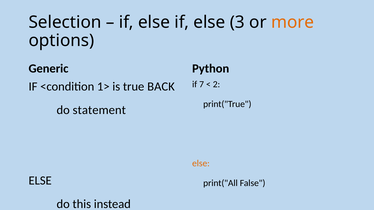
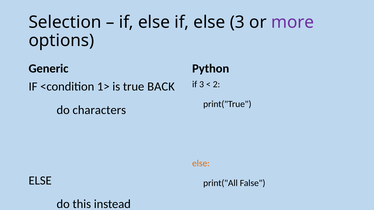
more colour: orange -> purple (293, 22)
if 7: 7 -> 3 (202, 85)
statement: statement -> characters (99, 110)
